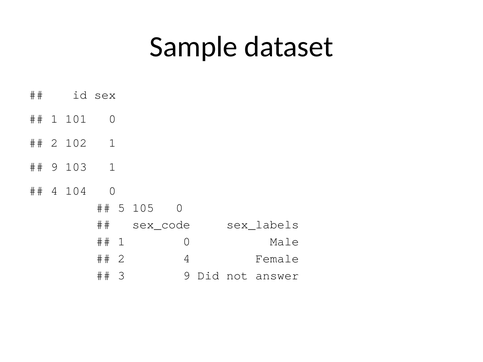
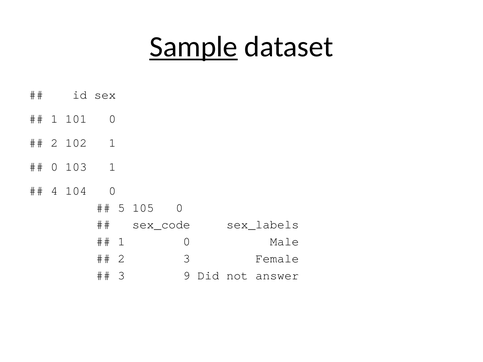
Sample underline: none -> present (194, 47)
9: 9 -> 0 (54, 167)
2 4: 4 -> 3 (187, 259)
